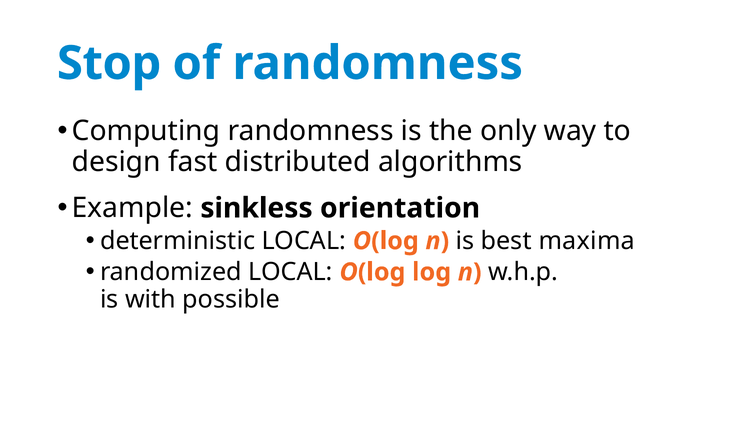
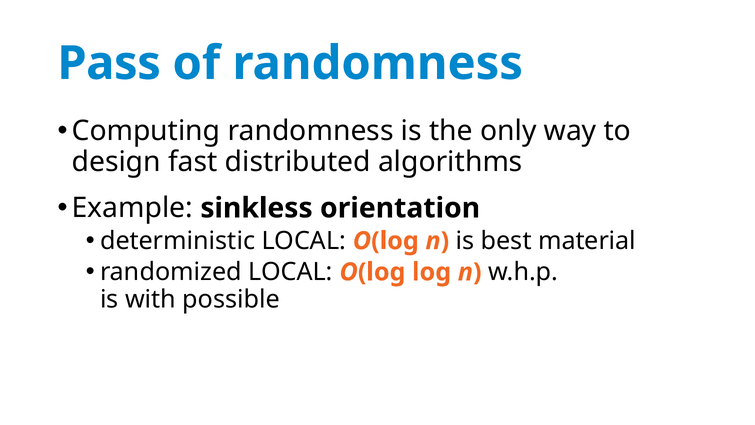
Stop: Stop -> Pass (109, 63)
maxima: maxima -> material (587, 241)
